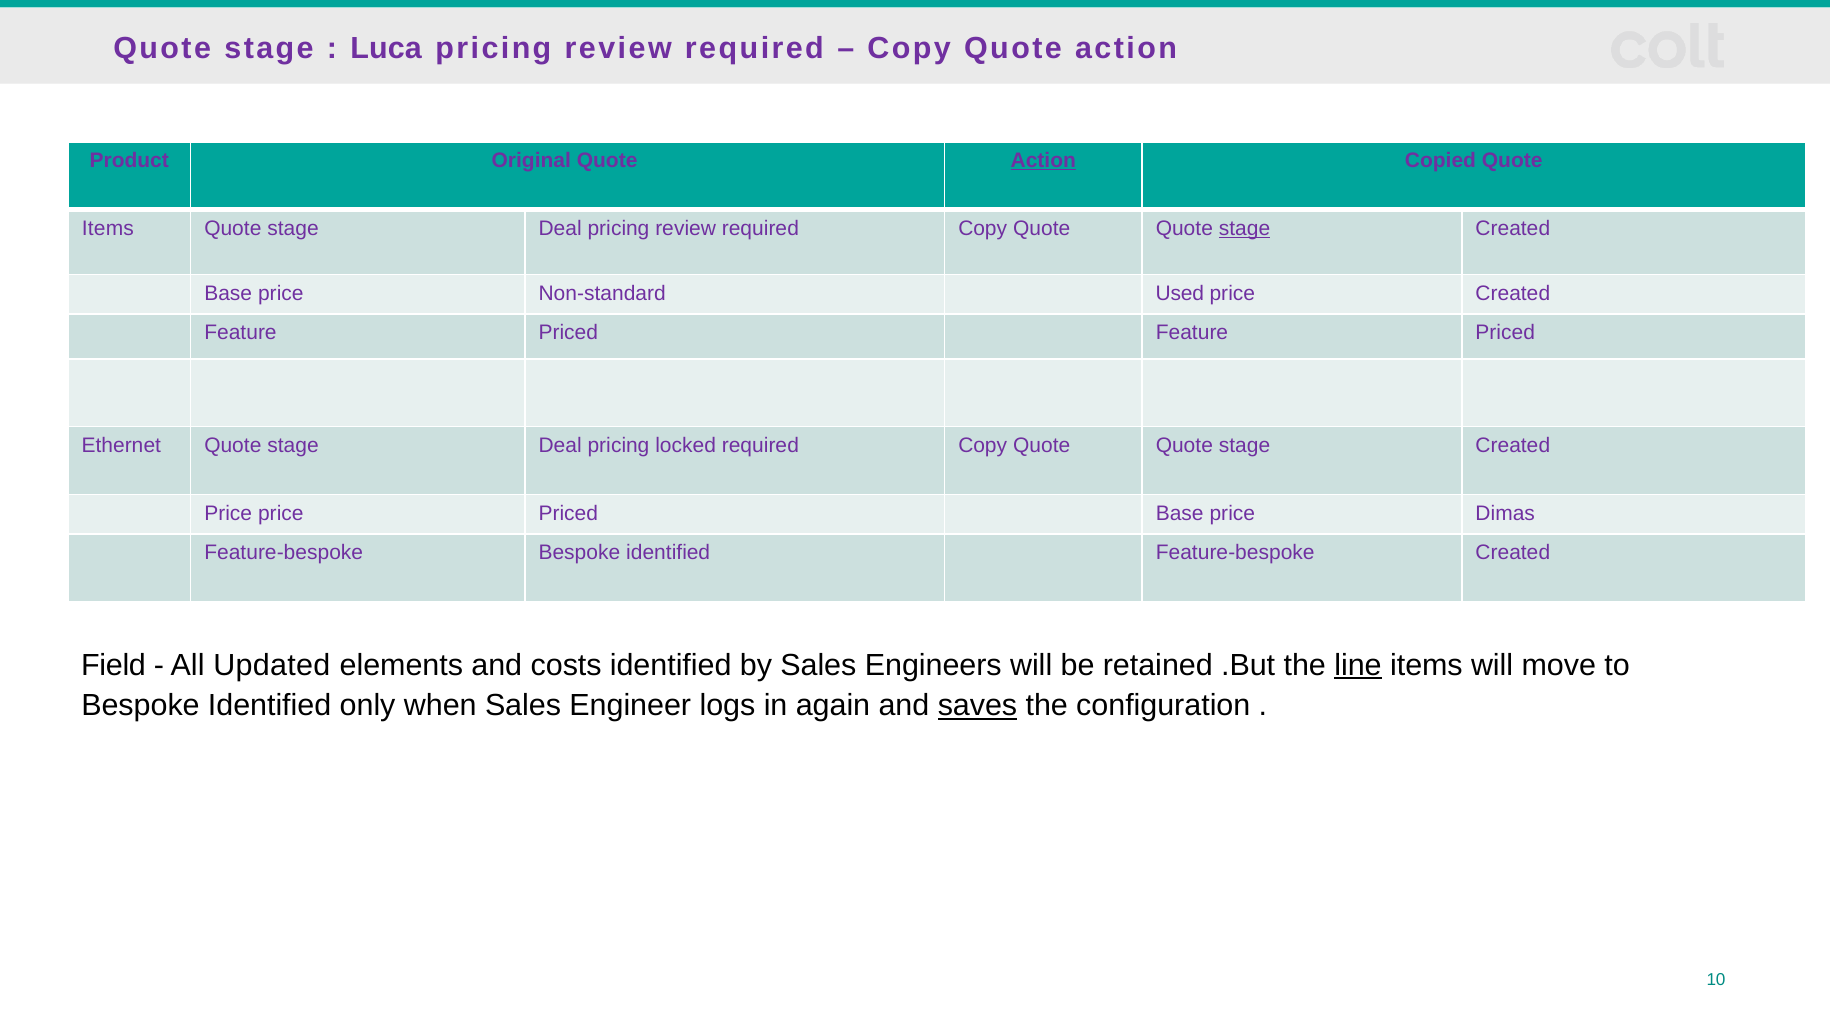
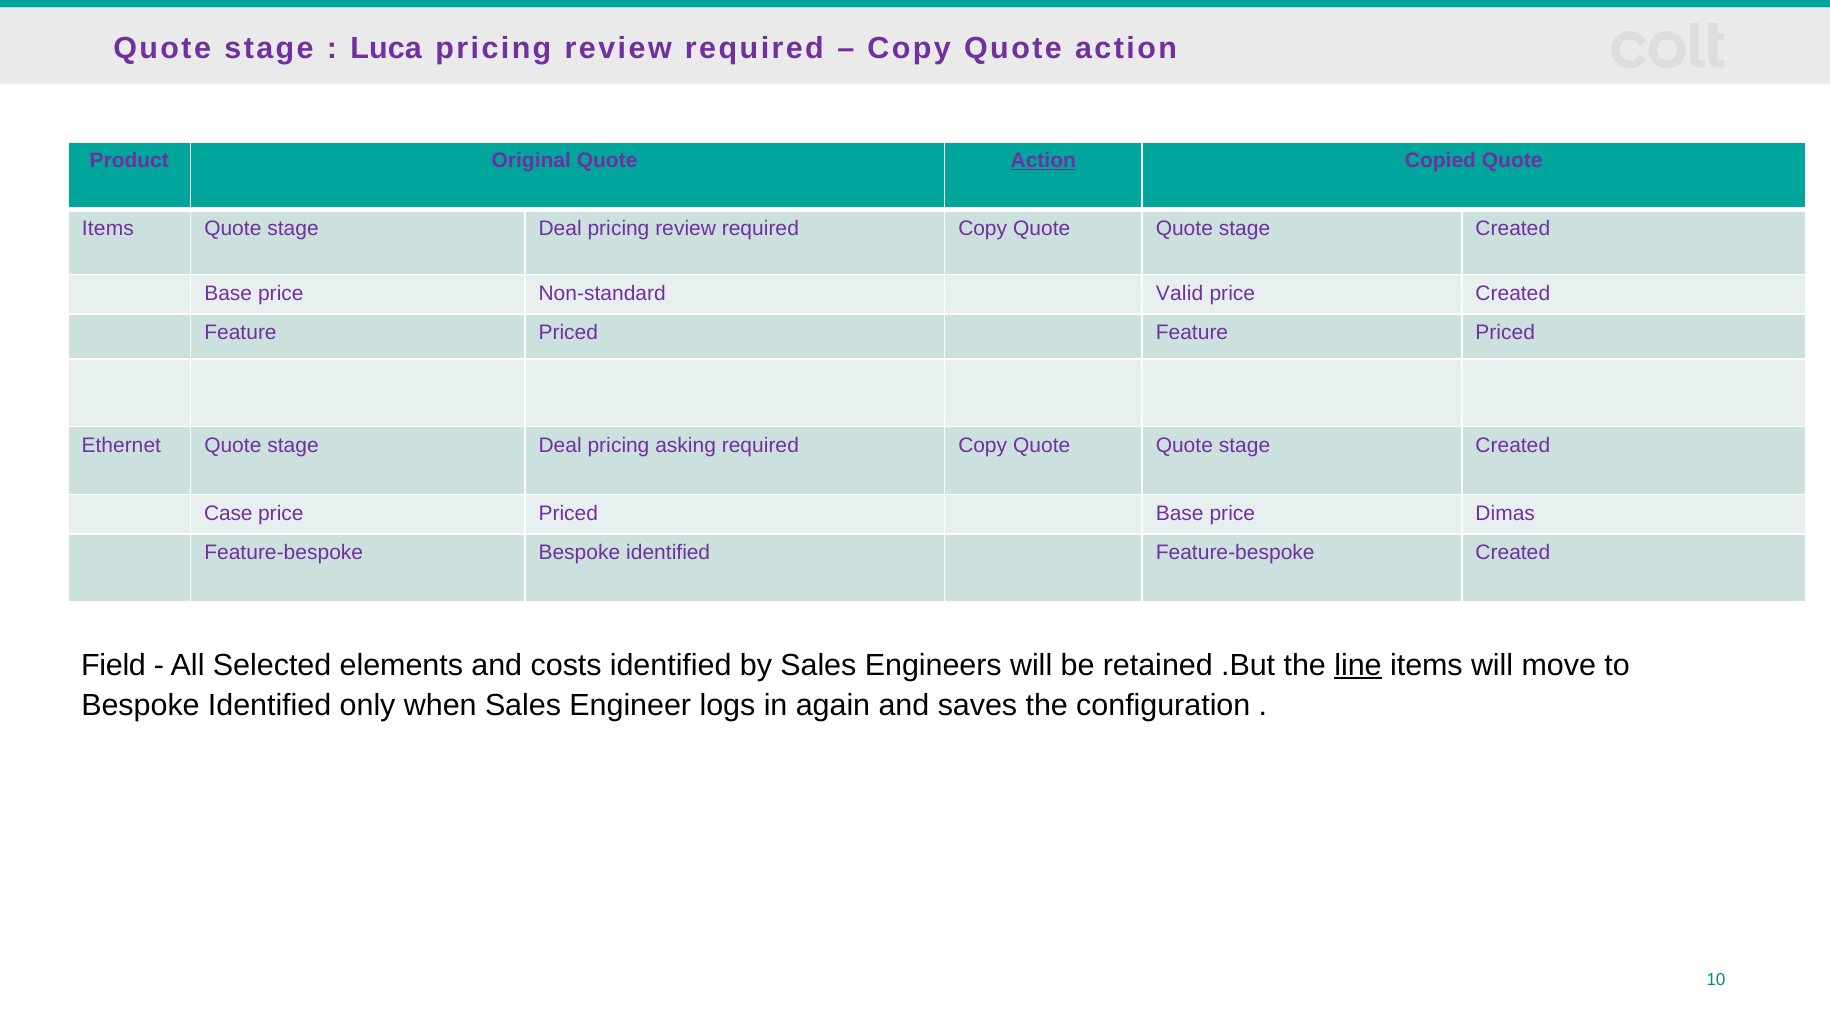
stage underline: present -> none (1245, 228)
Used: Used -> Valid (1180, 293)
locked: locked -> asking (686, 445)
Price: Price -> Case (228, 513)
Updated: Updated -> Selected (272, 665)
saves underline: present -> none (977, 705)
